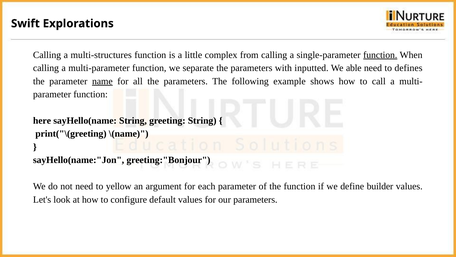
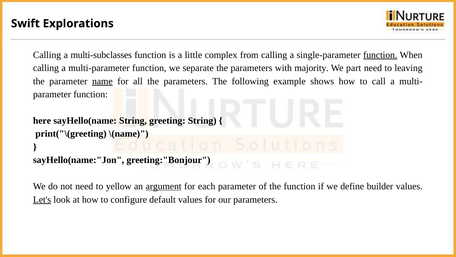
multi-structures: multi-structures -> multi-subclasses (101, 55)
inputted: inputted -> majority (312, 68)
able: able -> part (354, 68)
defines: defines -> leaving (409, 68)
argument underline: none -> present (164, 186)
Let's underline: none -> present (42, 199)
